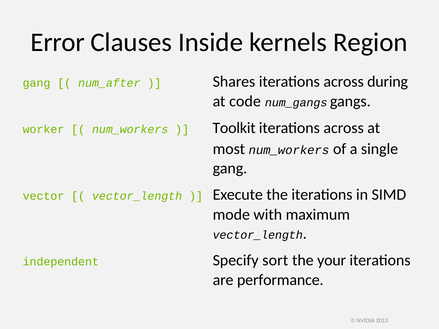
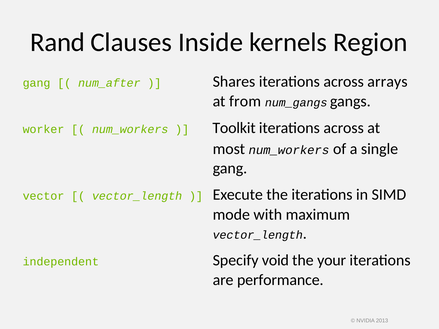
Error: Error -> Rand (58, 42)
during: during -> arrays (387, 82)
code: code -> from (245, 101)
sort: sort -> void (275, 260)
